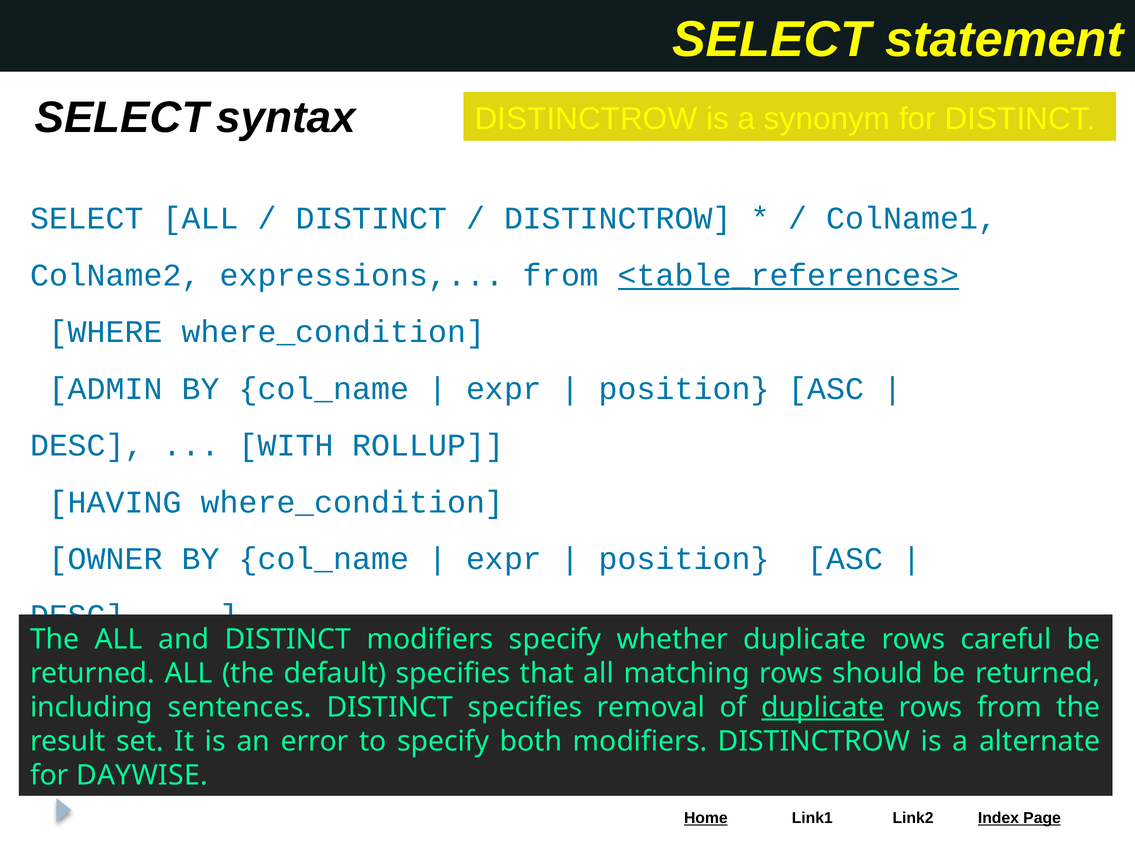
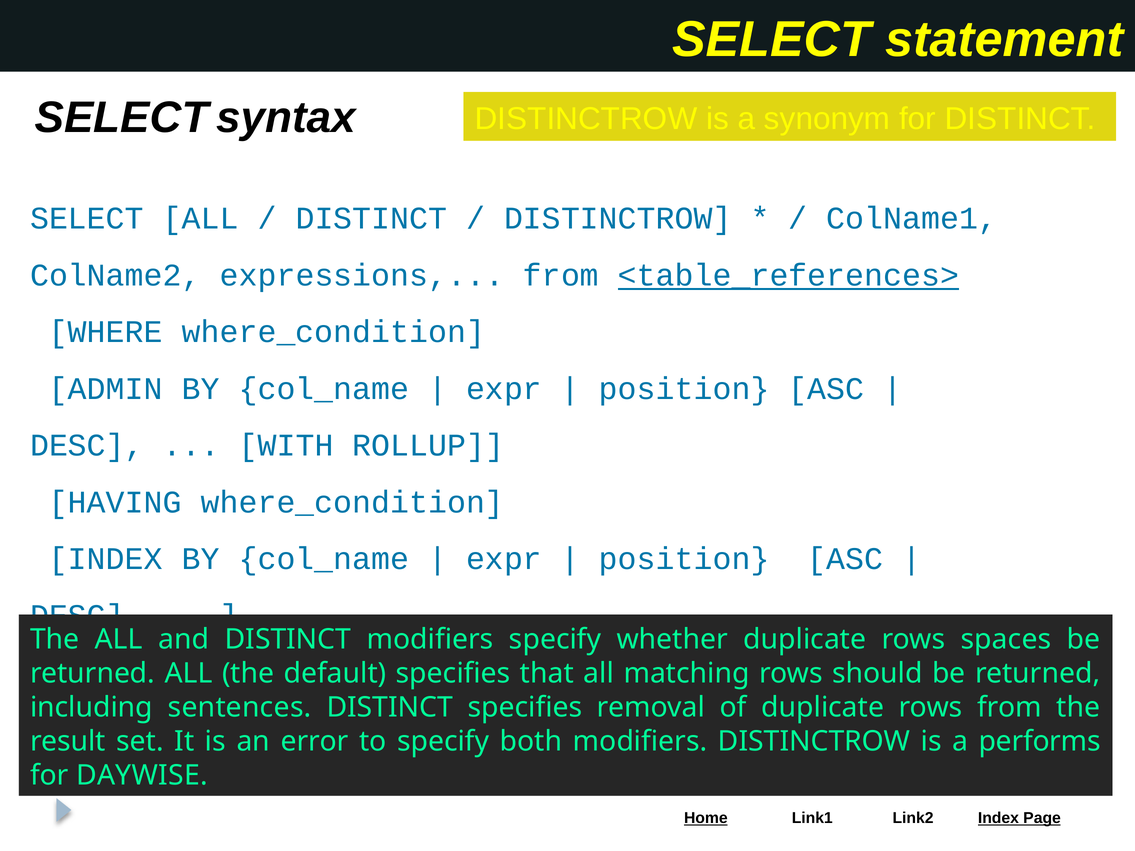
OWNER: OWNER -> INDEX (106, 559)
careful: careful -> spaces (1006, 639)
duplicate underline: present -> none (823, 707)
alternate: alternate -> performs (1040, 741)
